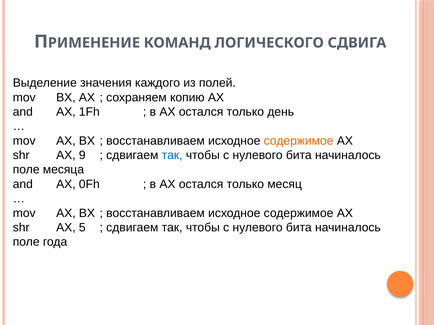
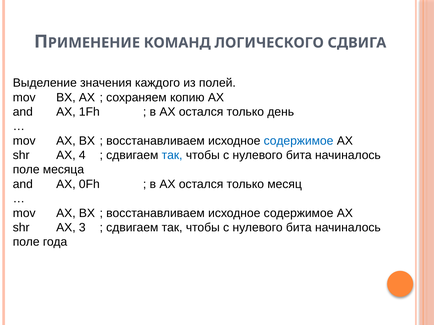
содержимое colour: orange -> blue (299, 141)
9: 9 -> 4 (82, 155)
5: 5 -> 3 (82, 228)
